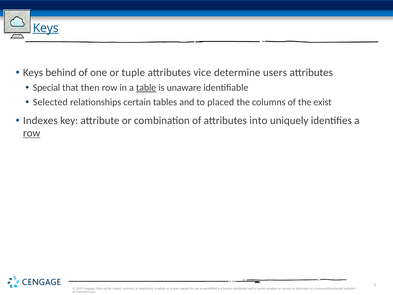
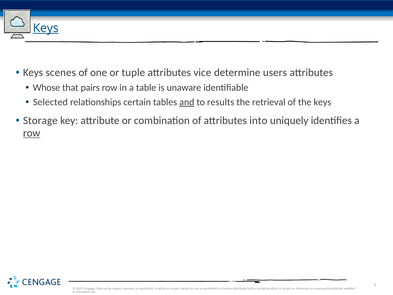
behind: behind -> scenes (61, 72)
Special: Special -> Whose (46, 88)
then: then -> pairs (90, 88)
table underline: present -> none (146, 88)
and underline: none -> present (187, 102)
placed: placed -> results (221, 102)
columns: columns -> retrieval (269, 102)
the exist: exist -> keys (322, 102)
Indexes: Indexes -> Storage (40, 120)
